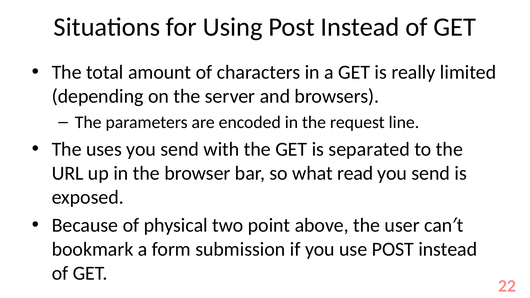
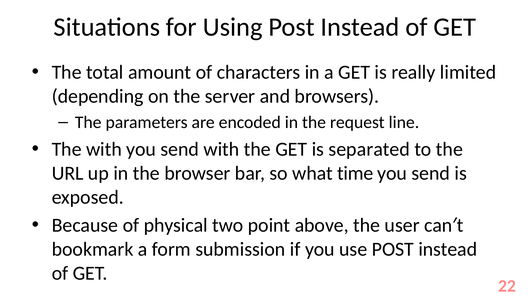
The uses: uses -> with (104, 149)
read: read -> time (355, 173)
